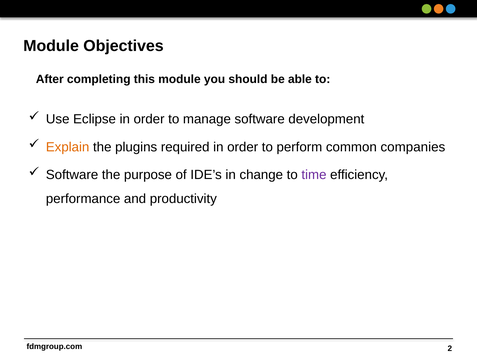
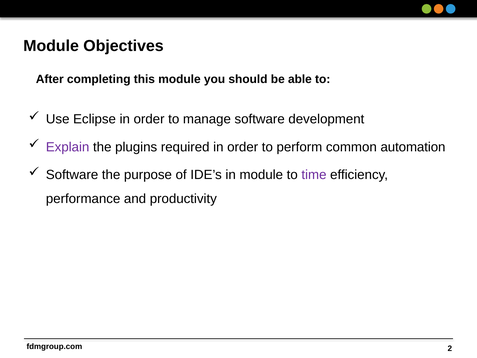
Explain colour: orange -> purple (68, 147)
companies: companies -> automation (413, 147)
in change: change -> module (261, 175)
